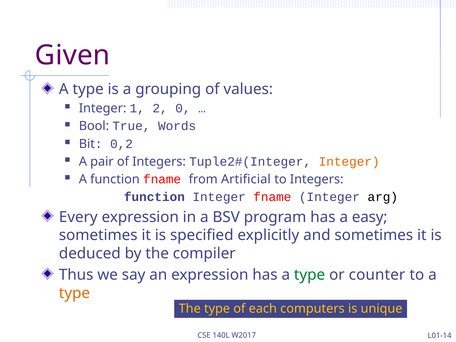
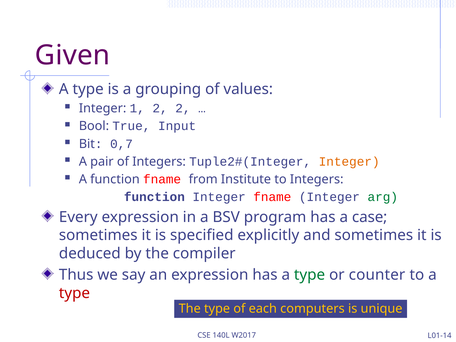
2 0: 0 -> 2 (183, 108)
Words: Words -> Input (177, 126)
0,2: 0,2 -> 0,7 (121, 144)
Artificial: Artificial -> Institute (246, 179)
arg colour: black -> green (383, 197)
easy: easy -> case (370, 217)
type colour: orange -> red (74, 293)
